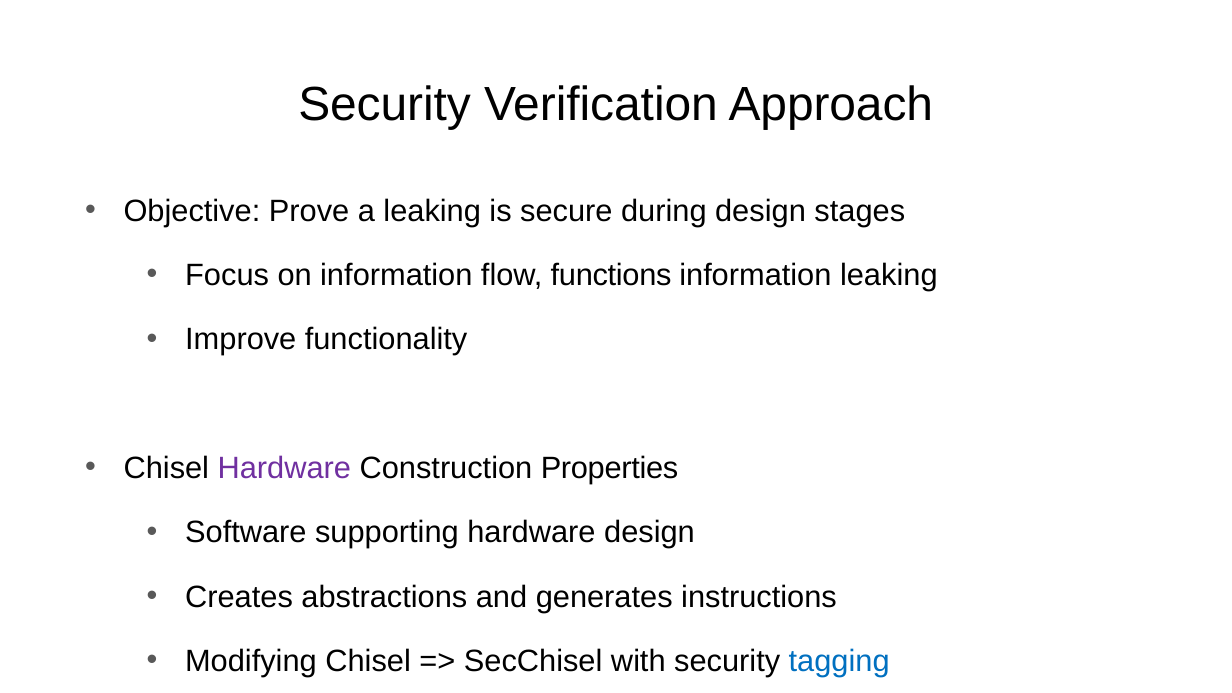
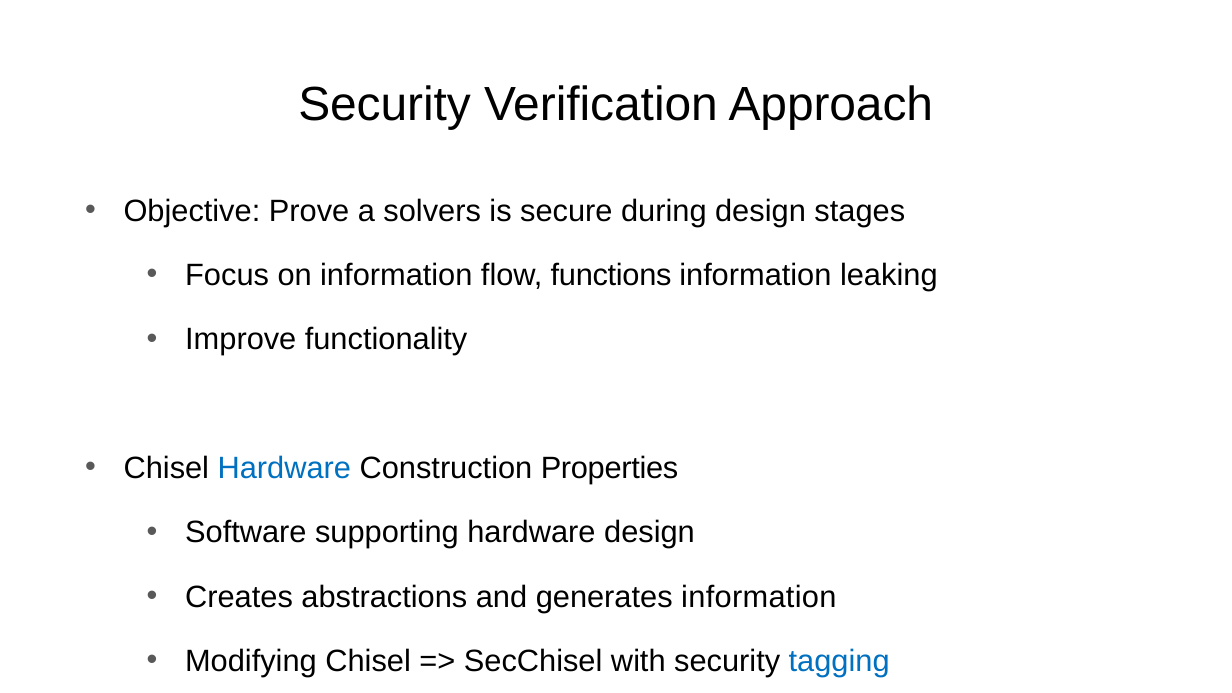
a leaking: leaking -> solvers (432, 211)
Hardware colour: purple -> blue (284, 468)
generates instructions: instructions -> information (759, 597)
